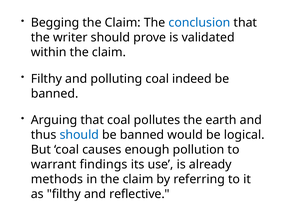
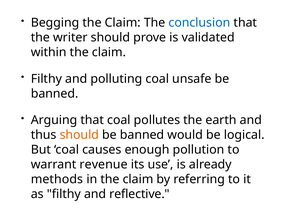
indeed: indeed -> unsafe (192, 79)
should colour: blue -> orange (79, 135)
findings: findings -> revenue (104, 165)
